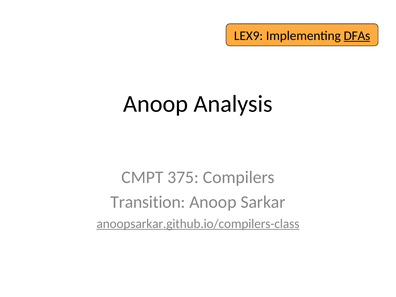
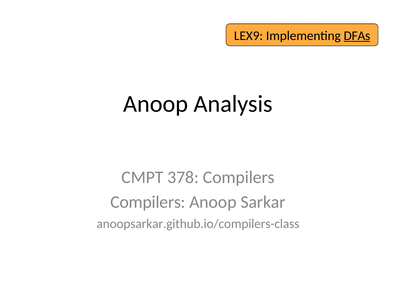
375: 375 -> 378 (183, 177)
Transition: Transition -> Compilers (148, 202)
anoopsarkar.github.io/compilers-class underline: present -> none (198, 224)
